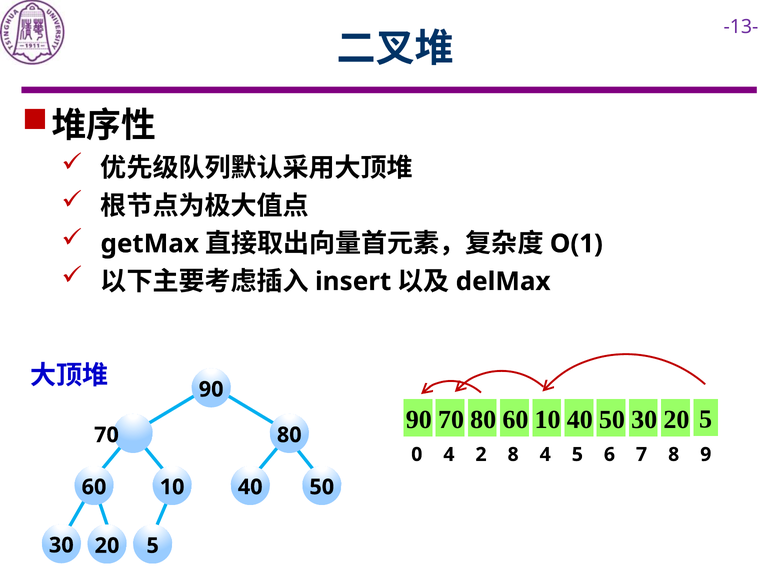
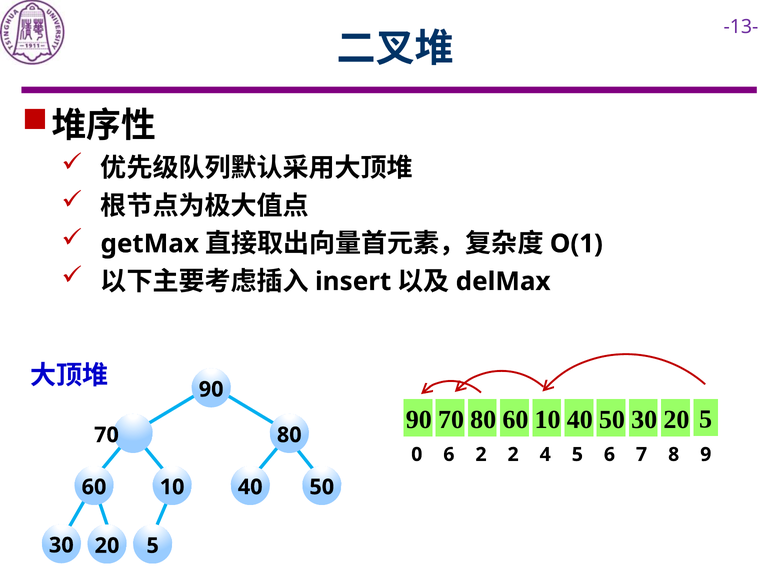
0 4: 4 -> 6 (449, 454)
2 8: 8 -> 2 (513, 454)
